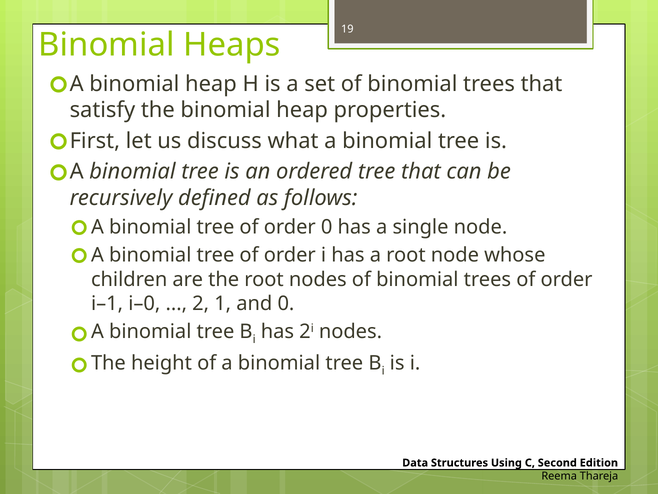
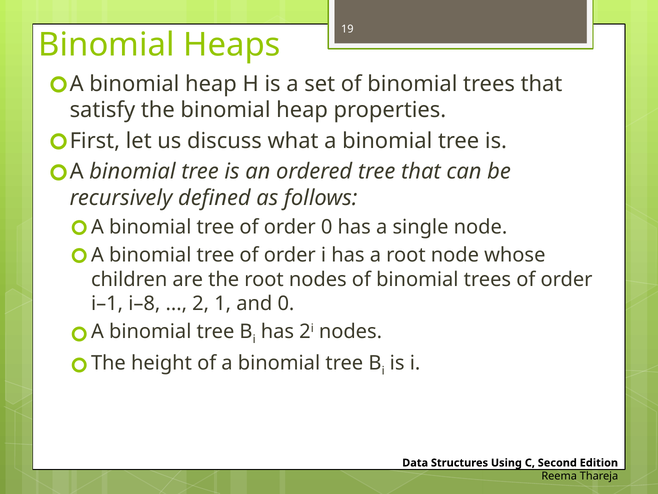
i–0: i–0 -> i–8 (144, 303)
